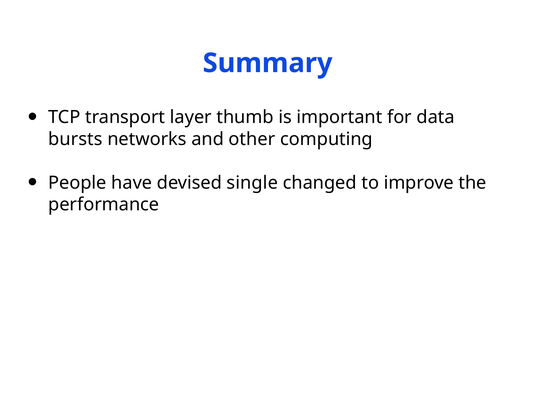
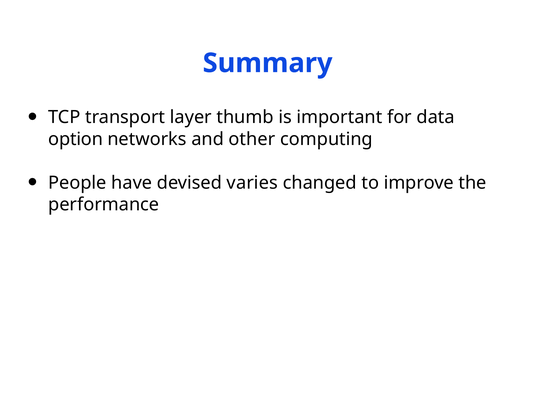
bursts: bursts -> option (76, 139)
single: single -> varies (252, 183)
